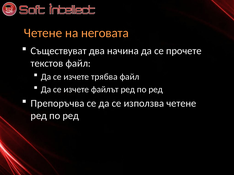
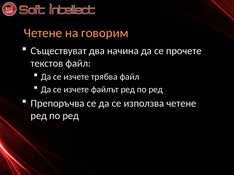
неговата: неговата -> говорим (105, 33)
